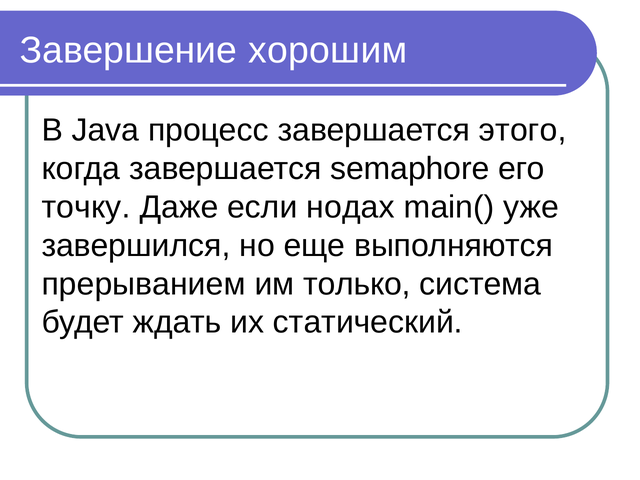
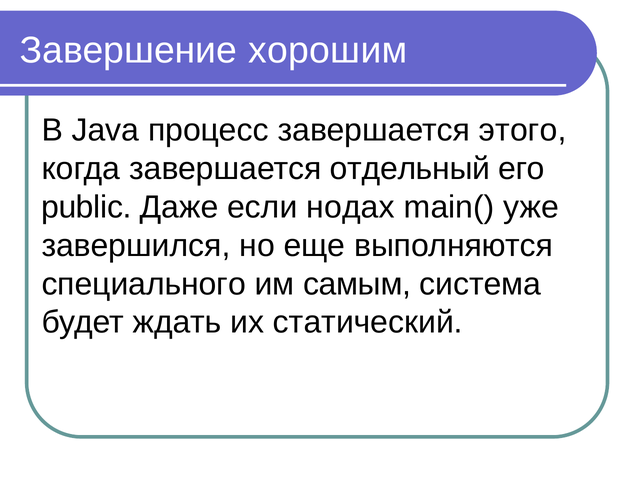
semaphore: semaphore -> отдельный (410, 169)
точку: точку -> public (86, 207)
прерыванием: прерыванием -> специального (144, 284)
только: только -> самым (357, 284)
